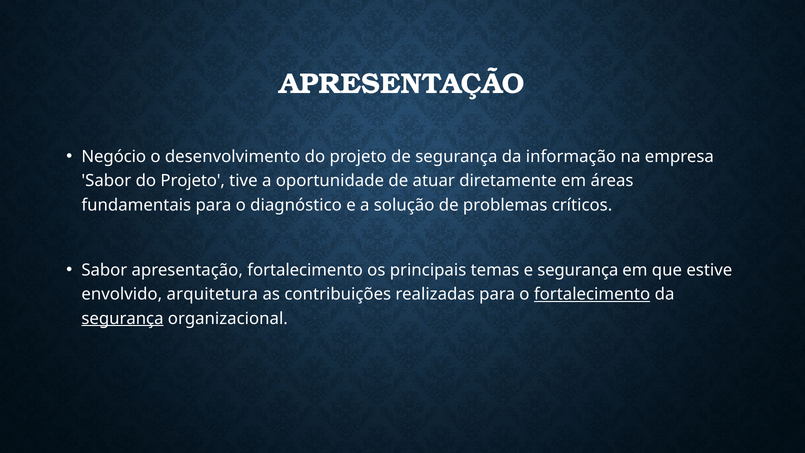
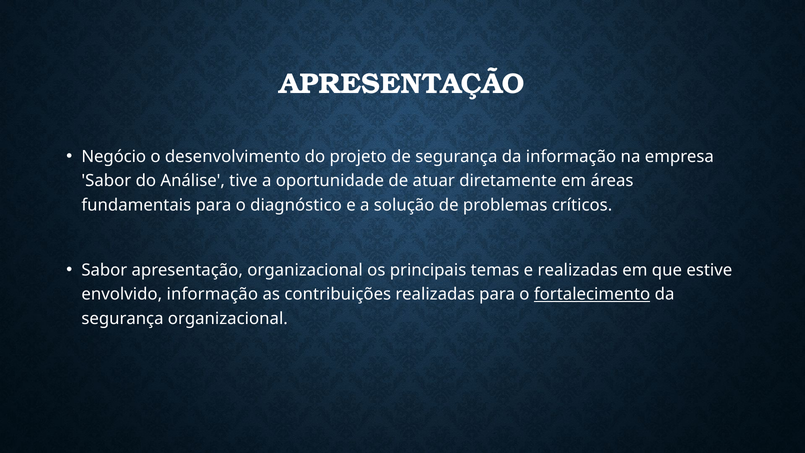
Sabor do Projeto: Projeto -> Análise (193, 181)
apresentação fortalecimento: fortalecimento -> organizacional (305, 270)
e segurança: segurança -> realizadas (578, 270)
envolvido arquitetura: arquitetura -> informação (212, 294)
segurança underline: present -> none (122, 318)
